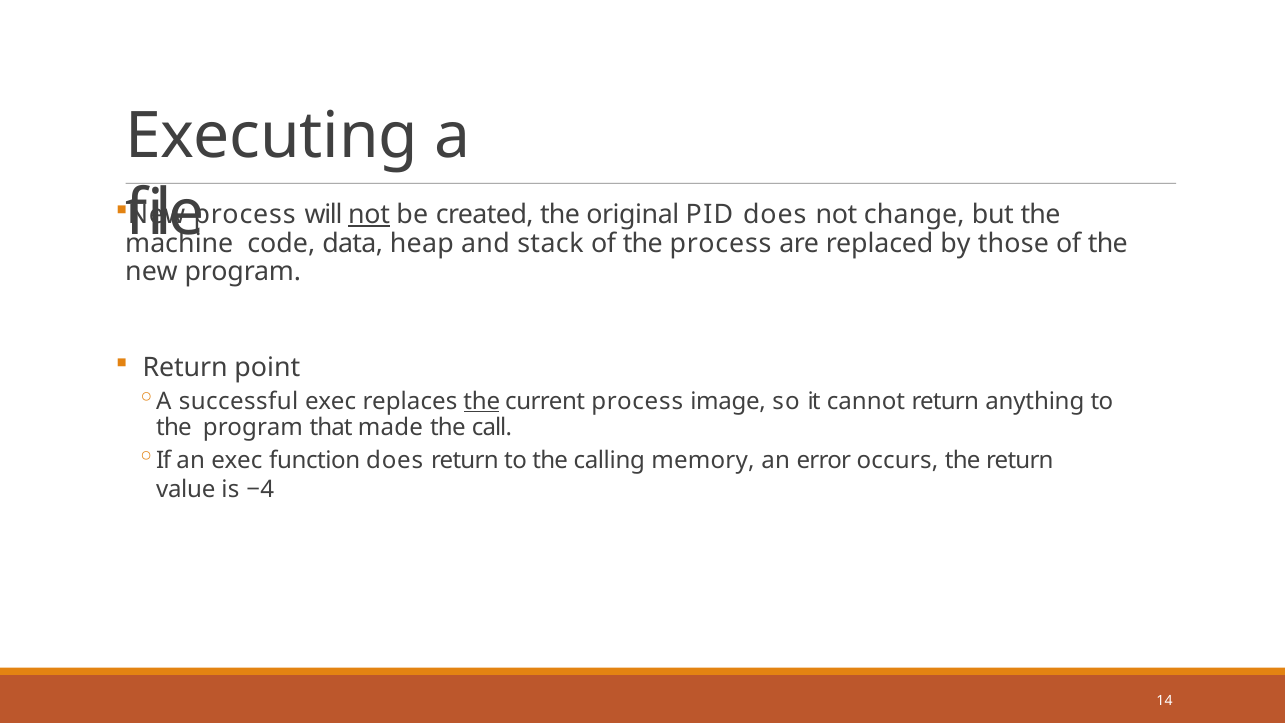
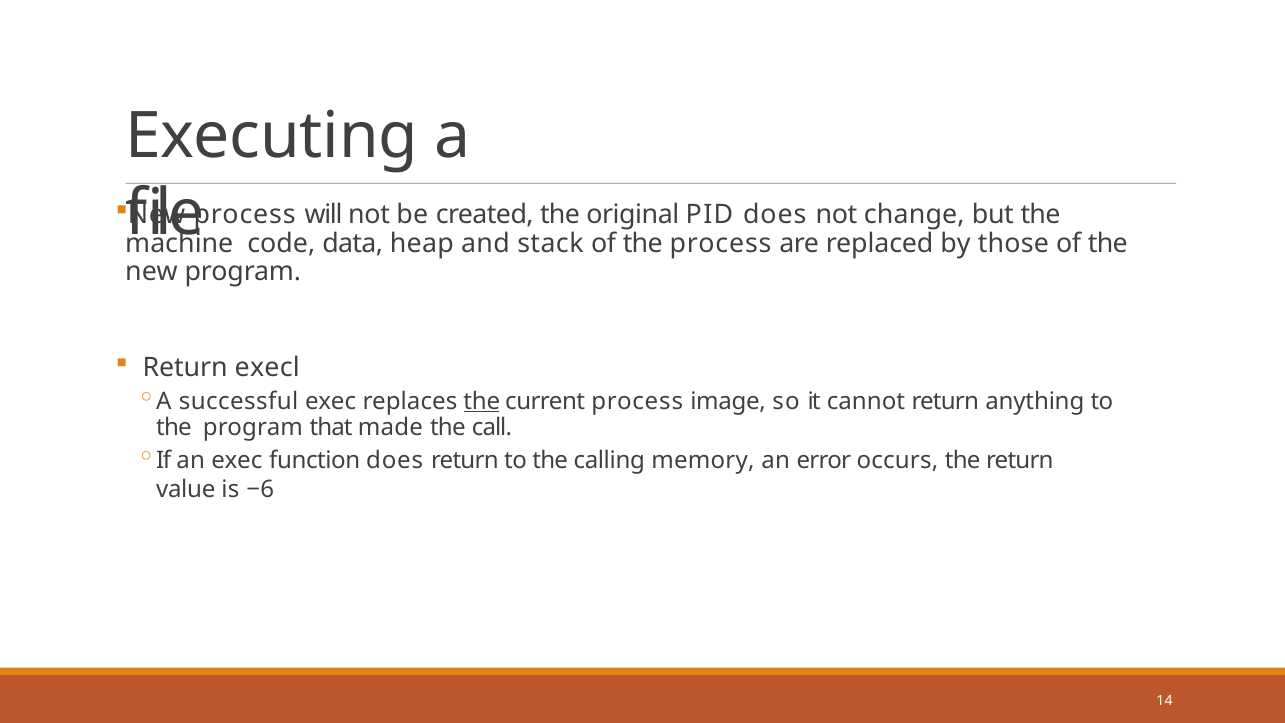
not underline: present -> none (369, 214)
point: point -> execl (267, 368)
−4: −4 -> −6 (260, 490)
